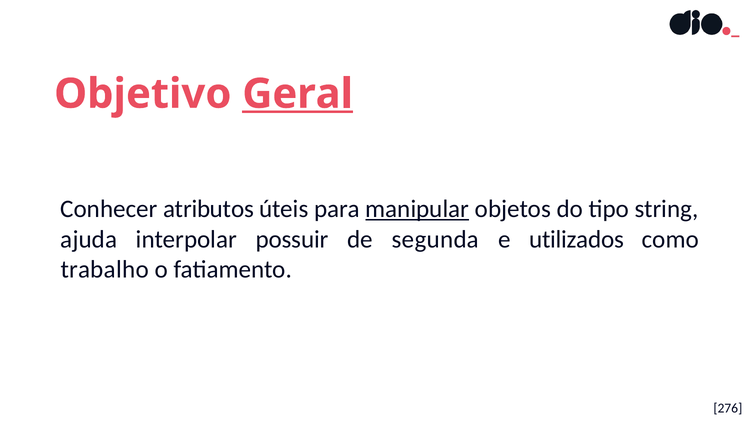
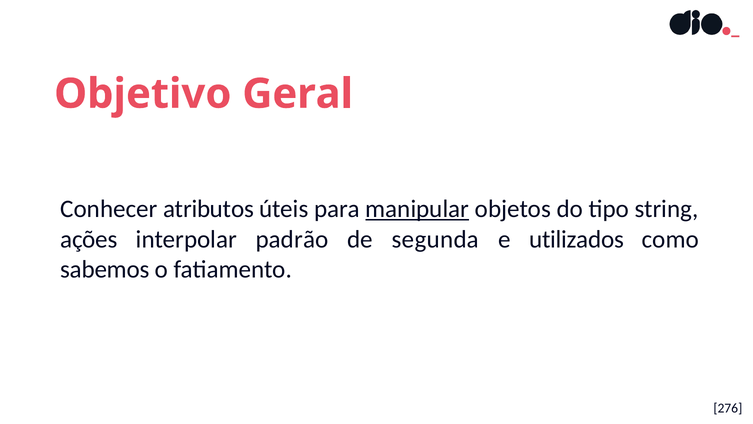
Geral underline: present -> none (298, 94)
ajuda: ajuda -> ações (89, 239)
possuir: possuir -> padrão (292, 239)
trabalho: trabalho -> sabemos (105, 269)
